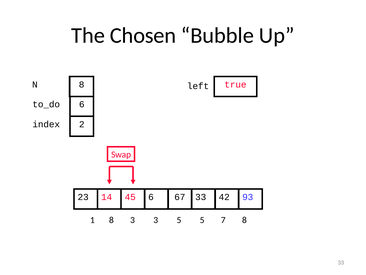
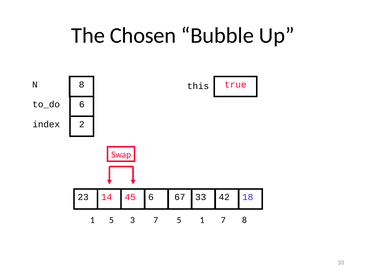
left: left -> this (198, 86)
93: 93 -> 18 (248, 197)
1 8: 8 -> 5 (111, 220)
3 3: 3 -> 7 (156, 220)
5 5: 5 -> 1 (202, 220)
